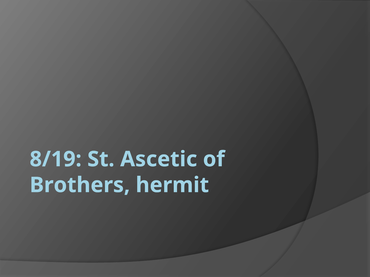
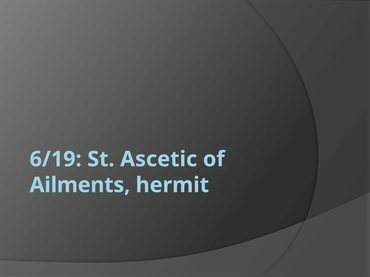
8/19: 8/19 -> 6/19 (56, 159)
Brothers: Brothers -> Ailments (80, 185)
